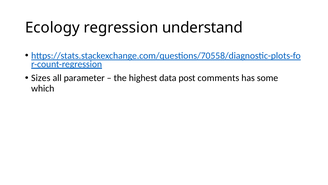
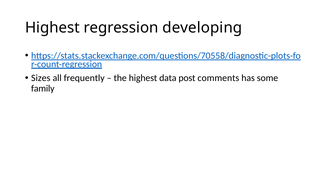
Ecology: Ecology -> Highest (52, 28)
understand: understand -> developing (202, 28)
parameter: parameter -> frequently (84, 78)
which: which -> family (43, 88)
